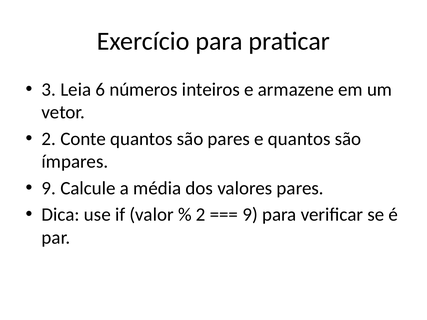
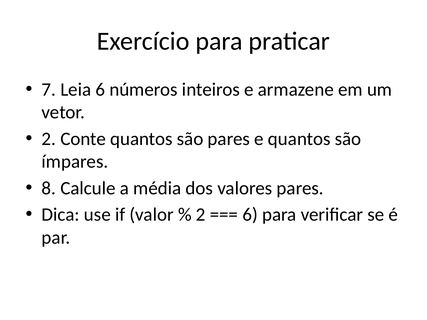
3: 3 -> 7 (49, 90)
9: 9 -> 8 (49, 188)
9: 9 -> 6 (250, 215)
